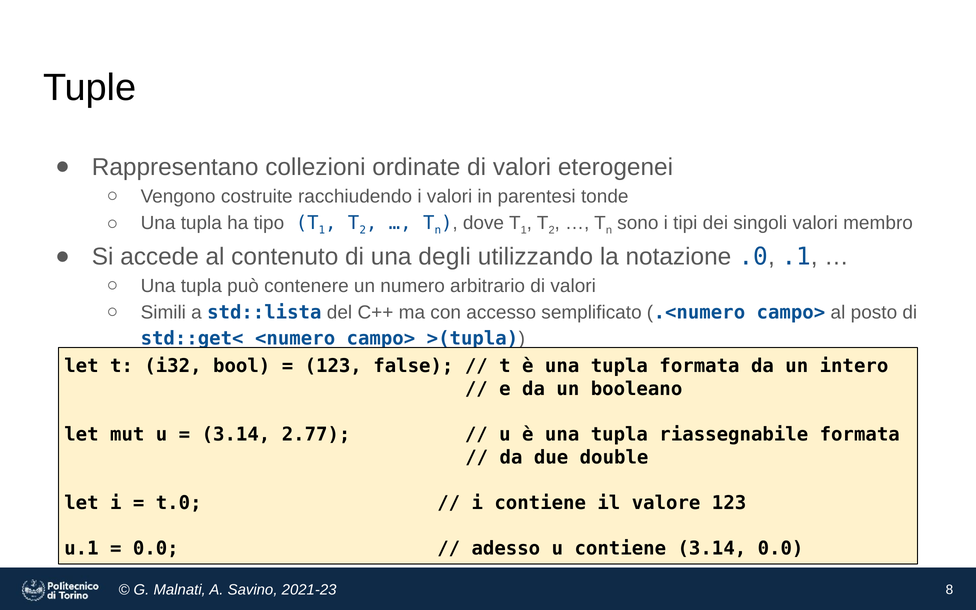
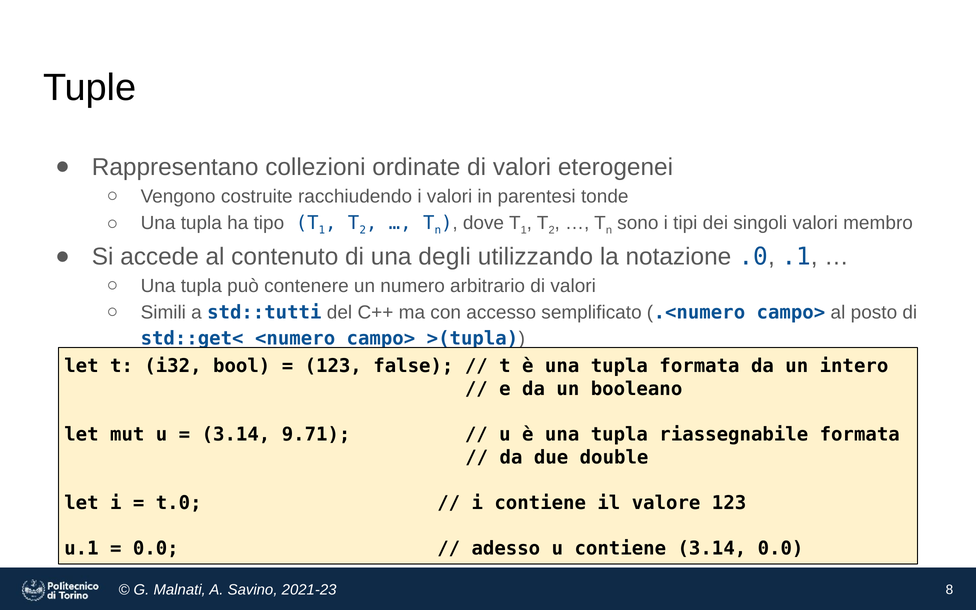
std::lista: std::lista -> std::tutti (264, 312)
2.77: 2.77 -> 9.71 (316, 435)
